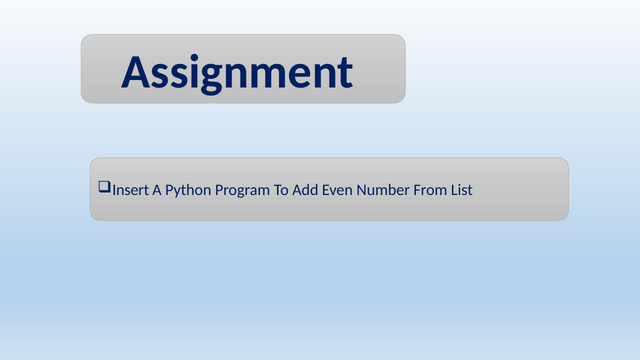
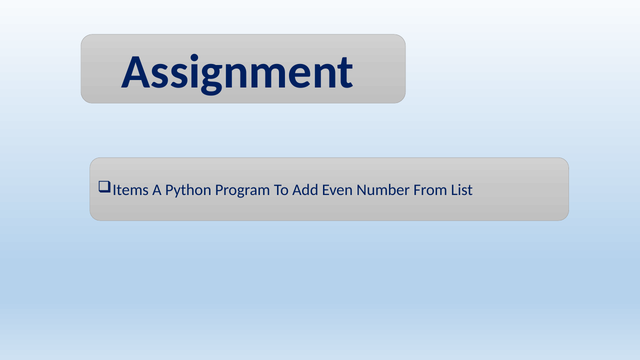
Insert: Insert -> Items (131, 190)
